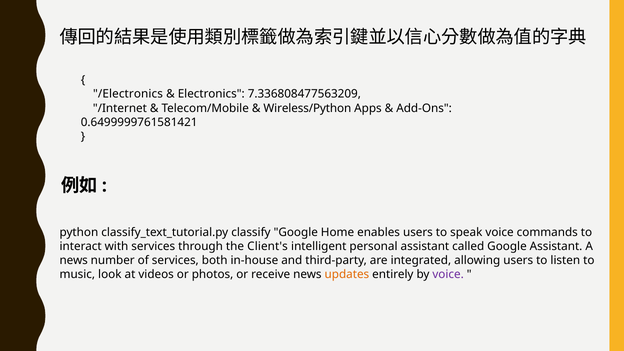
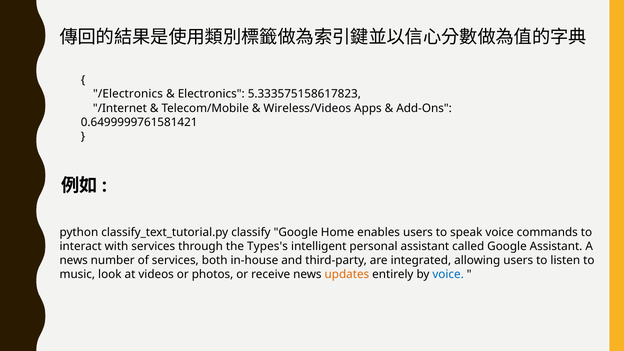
7.336808477563209: 7.336808477563209 -> 5.333575158617823 (304, 94)
Wireless/Python: Wireless/Python -> Wireless/Videos (307, 108)
Client's: Client's -> Types's (268, 246)
voice colour: purple -> blue (448, 274)
